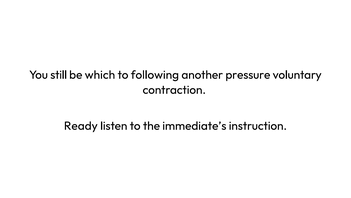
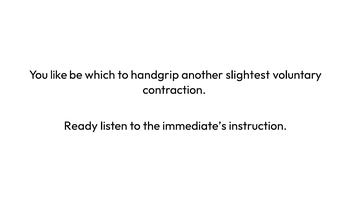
still: still -> like (59, 75)
following: following -> handgrip (155, 75)
pressure: pressure -> slightest (248, 75)
